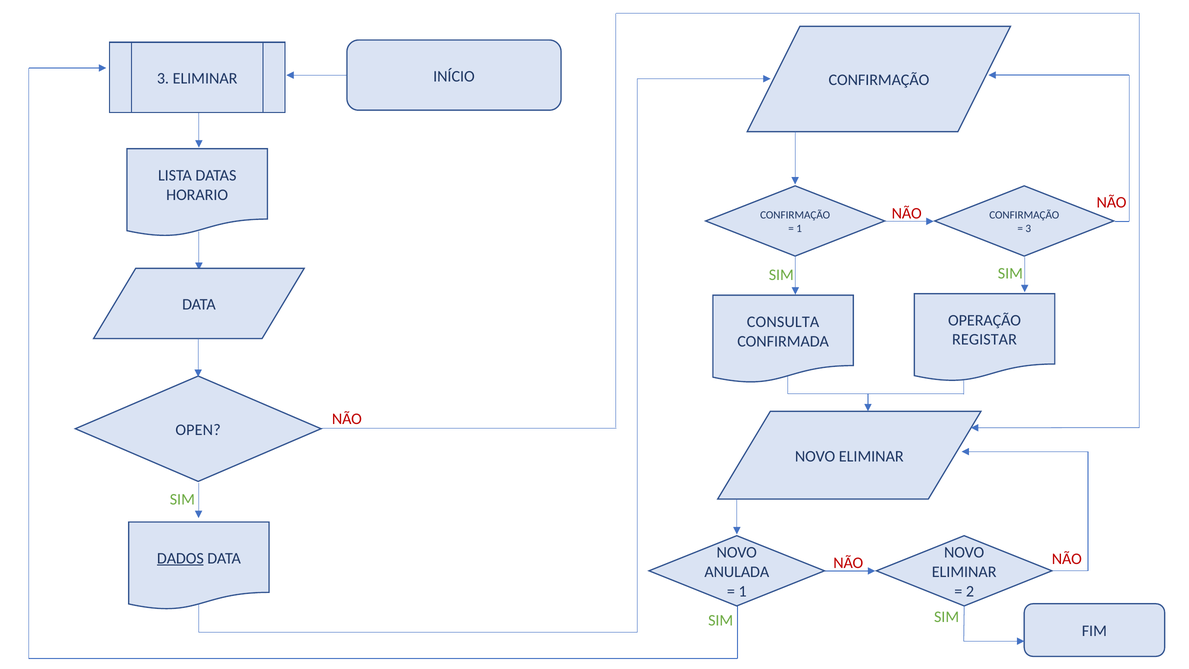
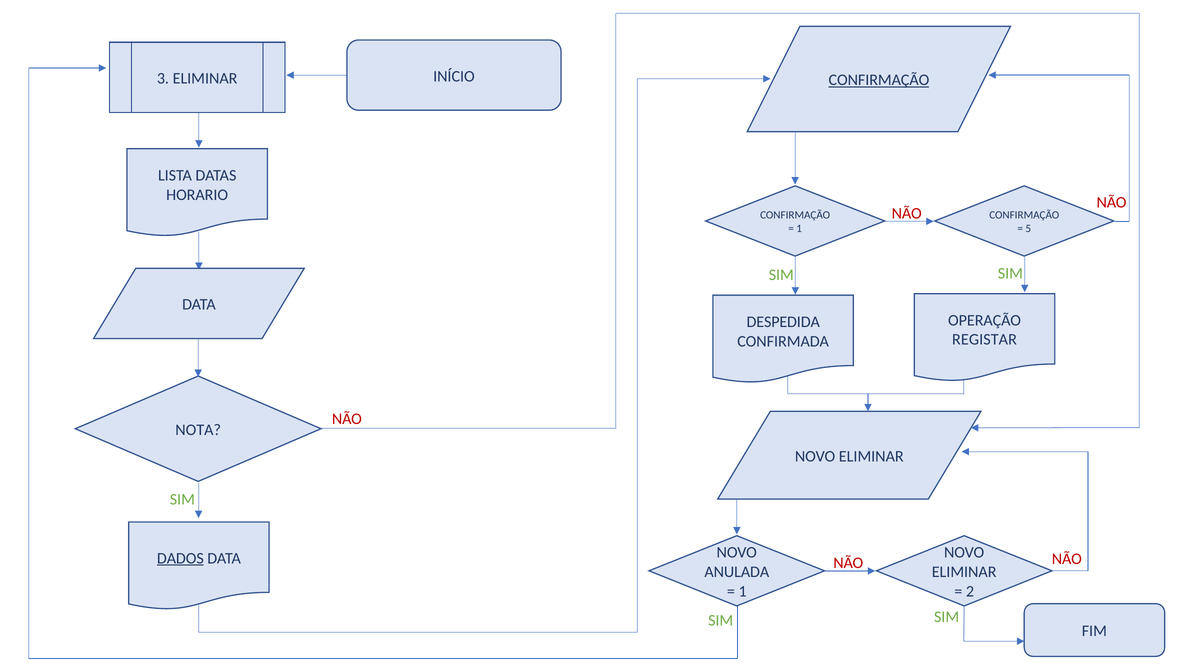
CONFIRMAÇÃO underline: none -> present (879, 80)
3: 3 -> 5 (1028, 228)
CONSULTA: CONSULTA -> DESPEDIDA (783, 322)
OPEN: OPEN -> NOTA (198, 430)
